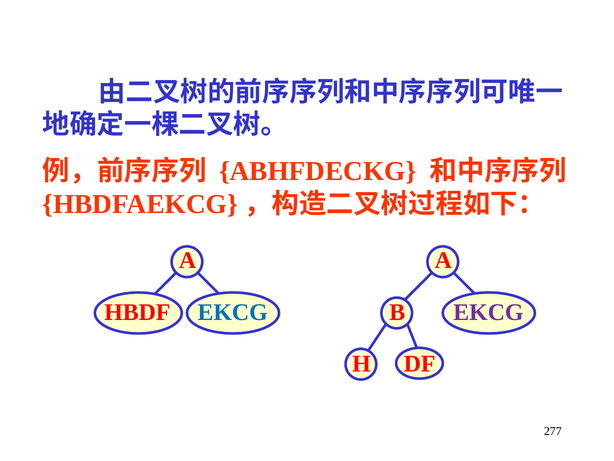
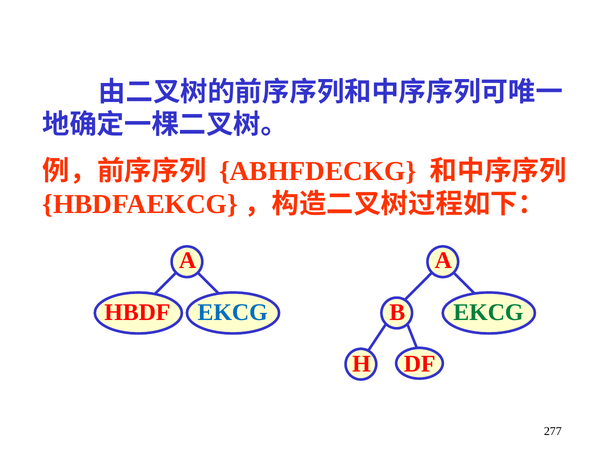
EKCG colour: purple -> green (488, 312)
